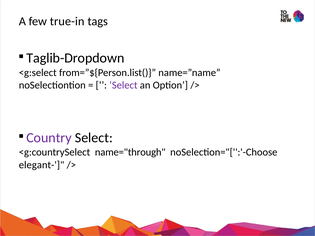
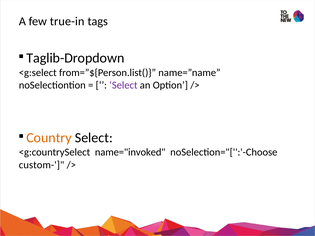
Country colour: purple -> orange (49, 138)
name="through: name="through -> name="invoked (130, 152)
elegant-: elegant- -> custom- (42, 165)
